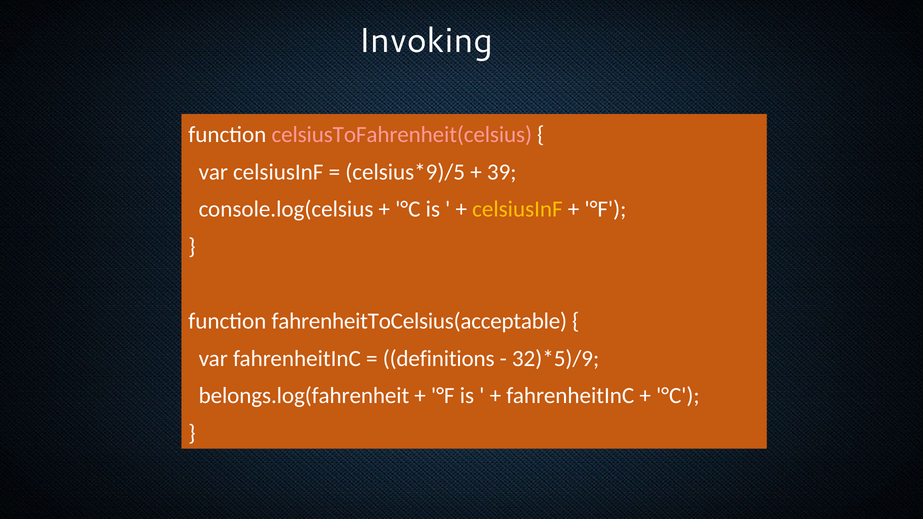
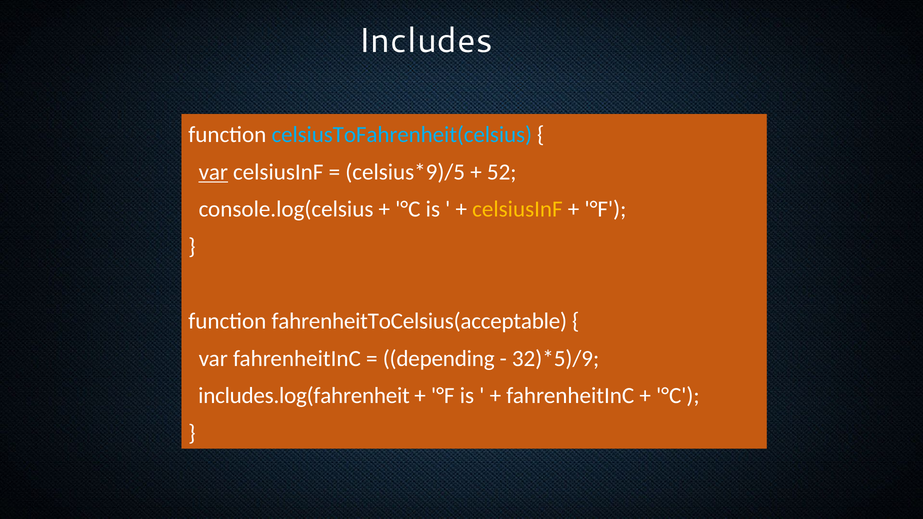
Invoking: Invoking -> Includes (426, 41)
celsiusToFahrenheit(celsius colour: pink -> light blue (402, 135)
var underline: none -> present (213, 172)
39: 39 -> 52 (502, 172)
definitions: definitions -> depending (439, 359)
belongs.log(fahrenheit: belongs.log(fahrenheit -> includes.log(fahrenheit (304, 396)
